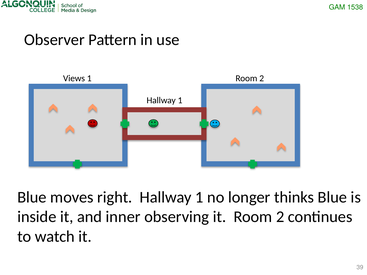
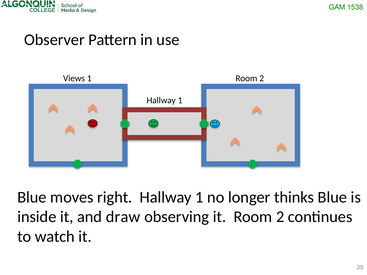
inner: inner -> draw (123, 217)
